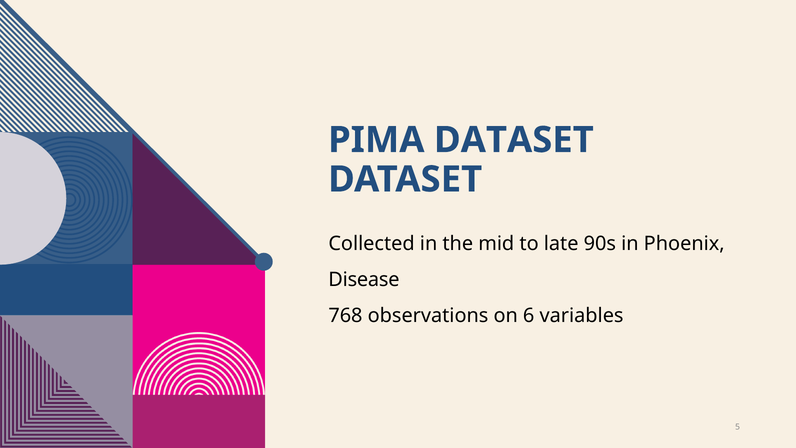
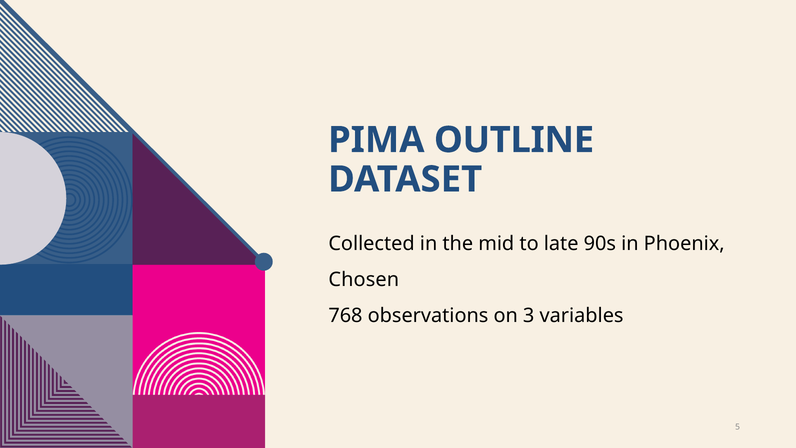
PIMA DATASET: DATASET -> OUTLINE (514, 140)
Disease: Disease -> Chosen (364, 280)
6: 6 -> 3 (529, 315)
